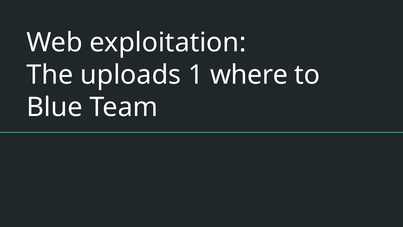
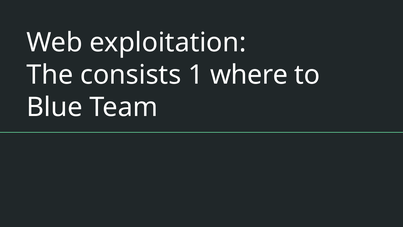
uploads: uploads -> consists (131, 75)
